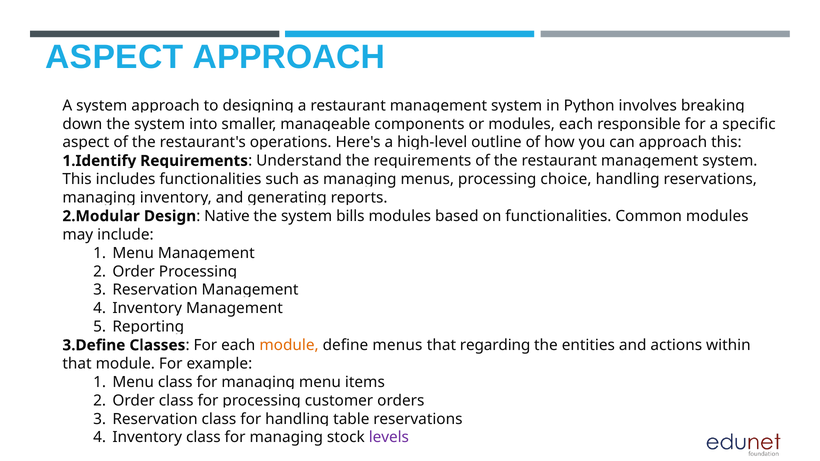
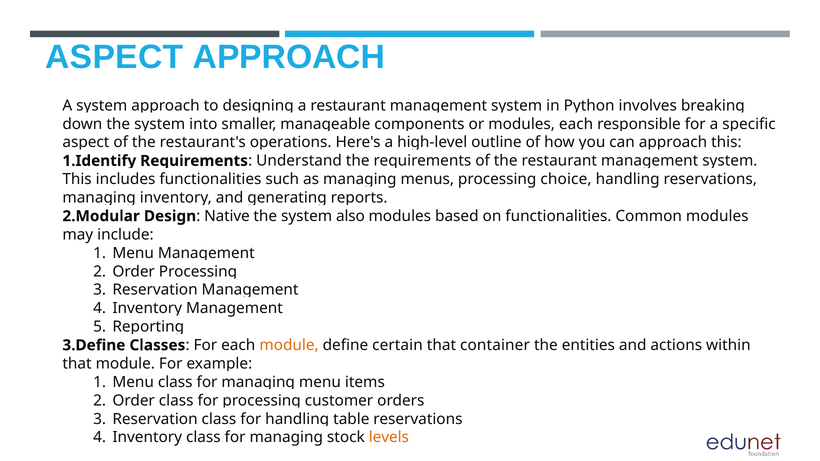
bills: bills -> also (350, 216)
define menus: menus -> certain (397, 345)
regarding: regarding -> container (495, 345)
levels colour: purple -> orange (389, 438)
